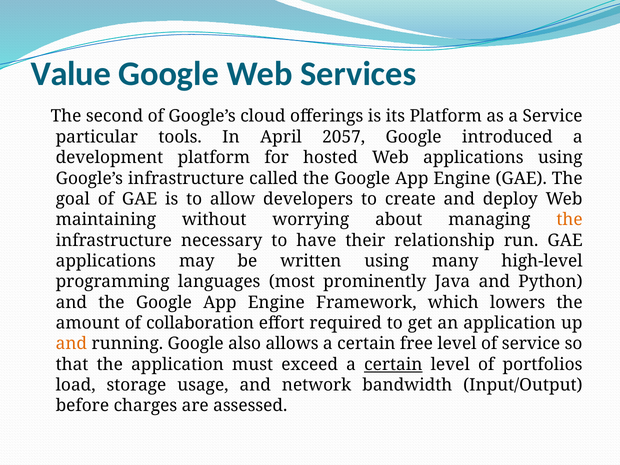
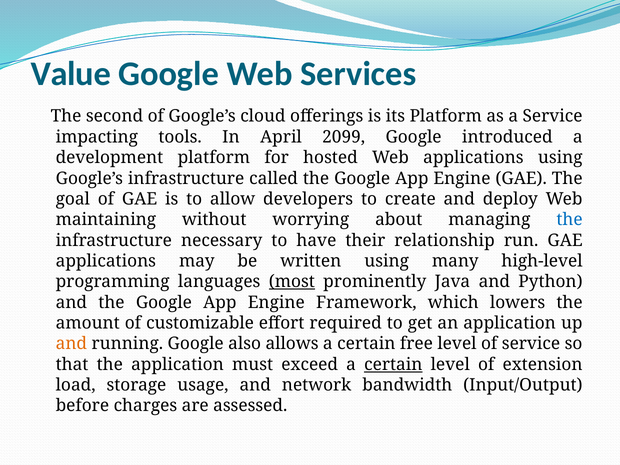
particular: particular -> impacting (97, 137)
2057: 2057 -> 2099 (344, 137)
the colour: orange -> blue (570, 220)
most underline: none -> present (292, 282)
collaboration: collaboration -> customizable (200, 323)
portfolios: portfolios -> extension (543, 364)
